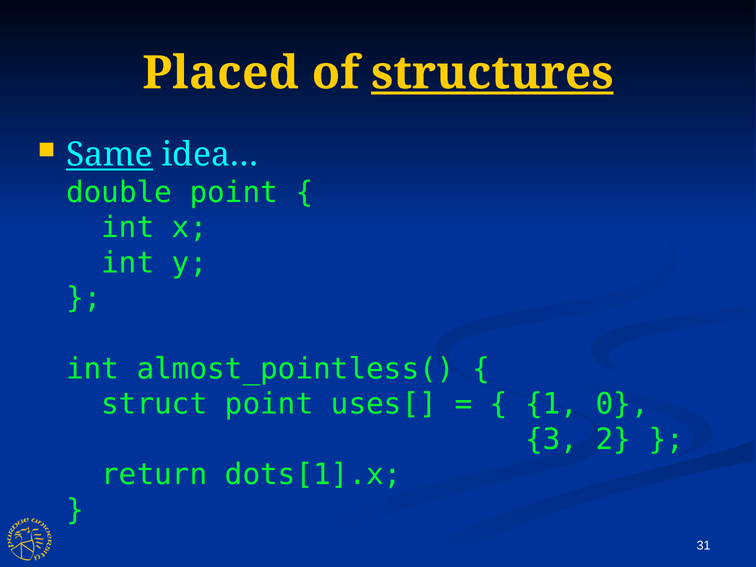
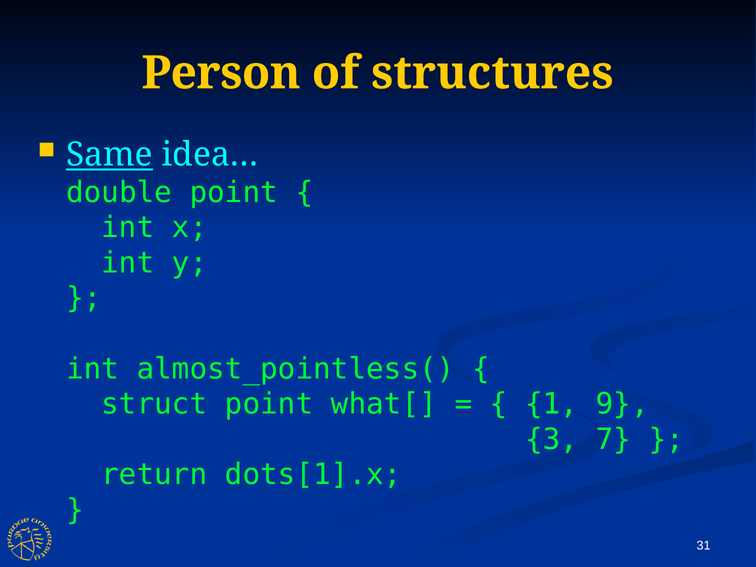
Placed: Placed -> Person (221, 73)
structures underline: present -> none (492, 73)
uses[: uses[ -> what[ (384, 404)
0: 0 -> 9 (622, 404)
2: 2 -> 7 (613, 439)
